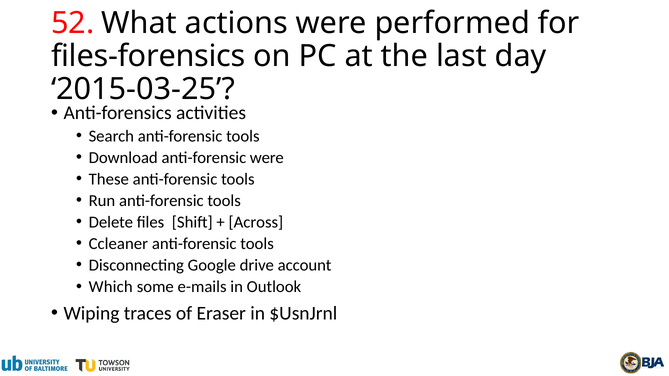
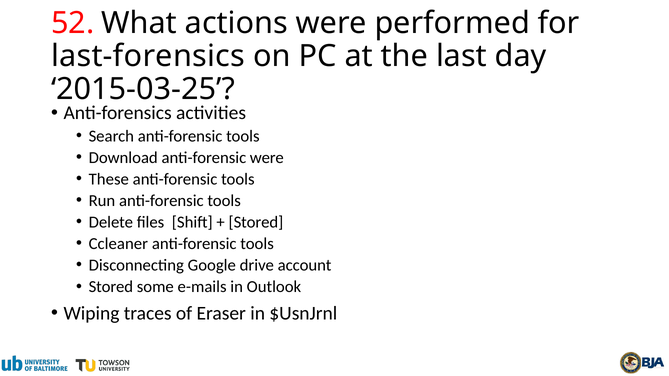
files-forensics: files-forensics -> last-forensics (148, 56)
Across: Across -> Stored (256, 222)
Which: Which -> Stored (111, 287)
